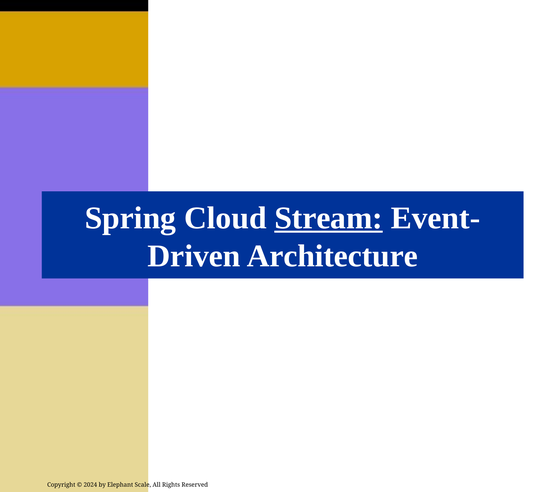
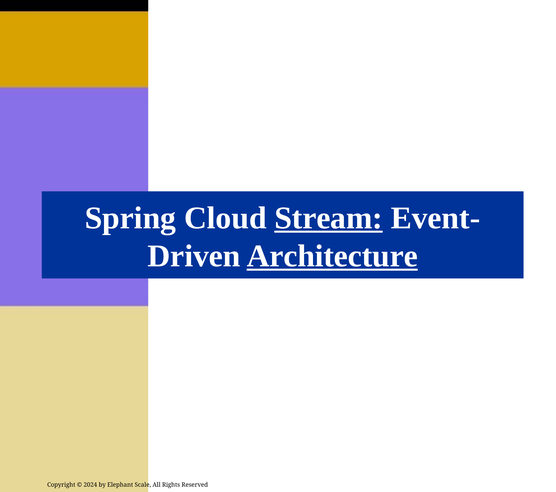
Architecture underline: none -> present (332, 256)
